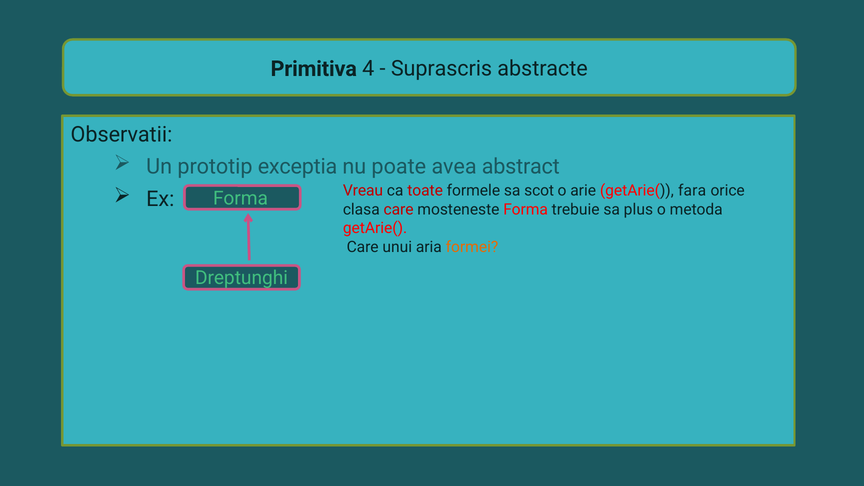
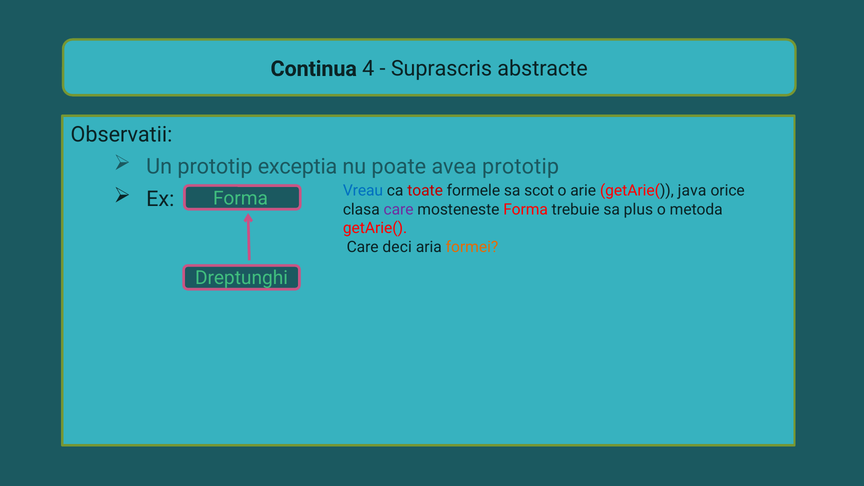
Primitiva: Primitiva -> Continua (314, 69)
avea abstract: abstract -> prototip (521, 167)
Vreau colour: red -> blue (363, 191)
fara: fara -> java (692, 191)
care colour: red -> purple (399, 209)
unui: unui -> deci (397, 247)
